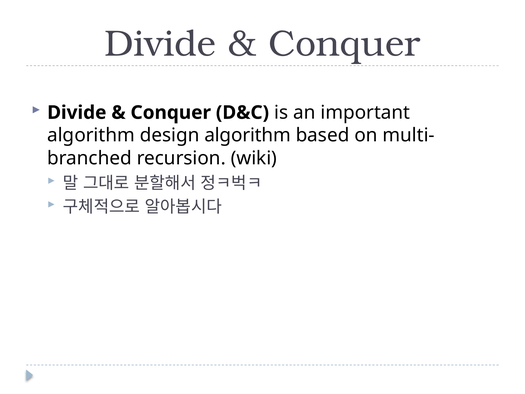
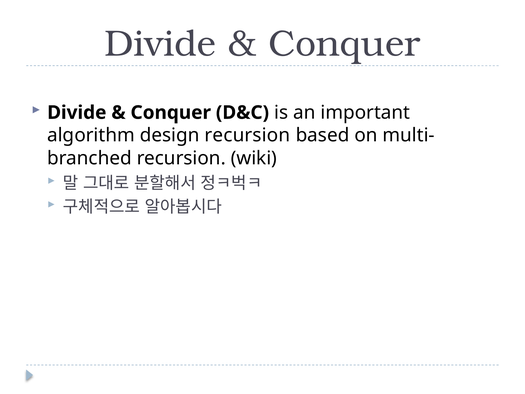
design algorithm: algorithm -> recursion (247, 135)
